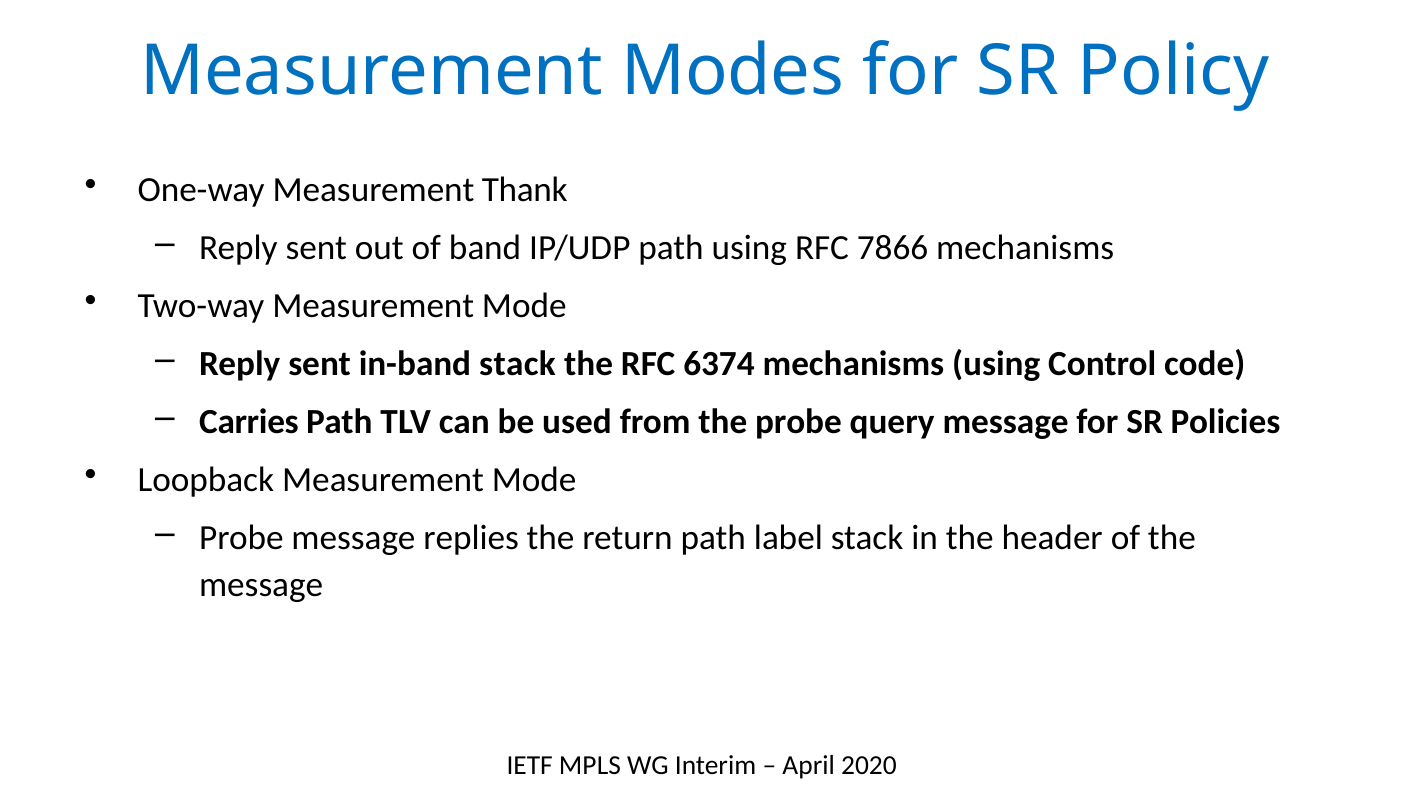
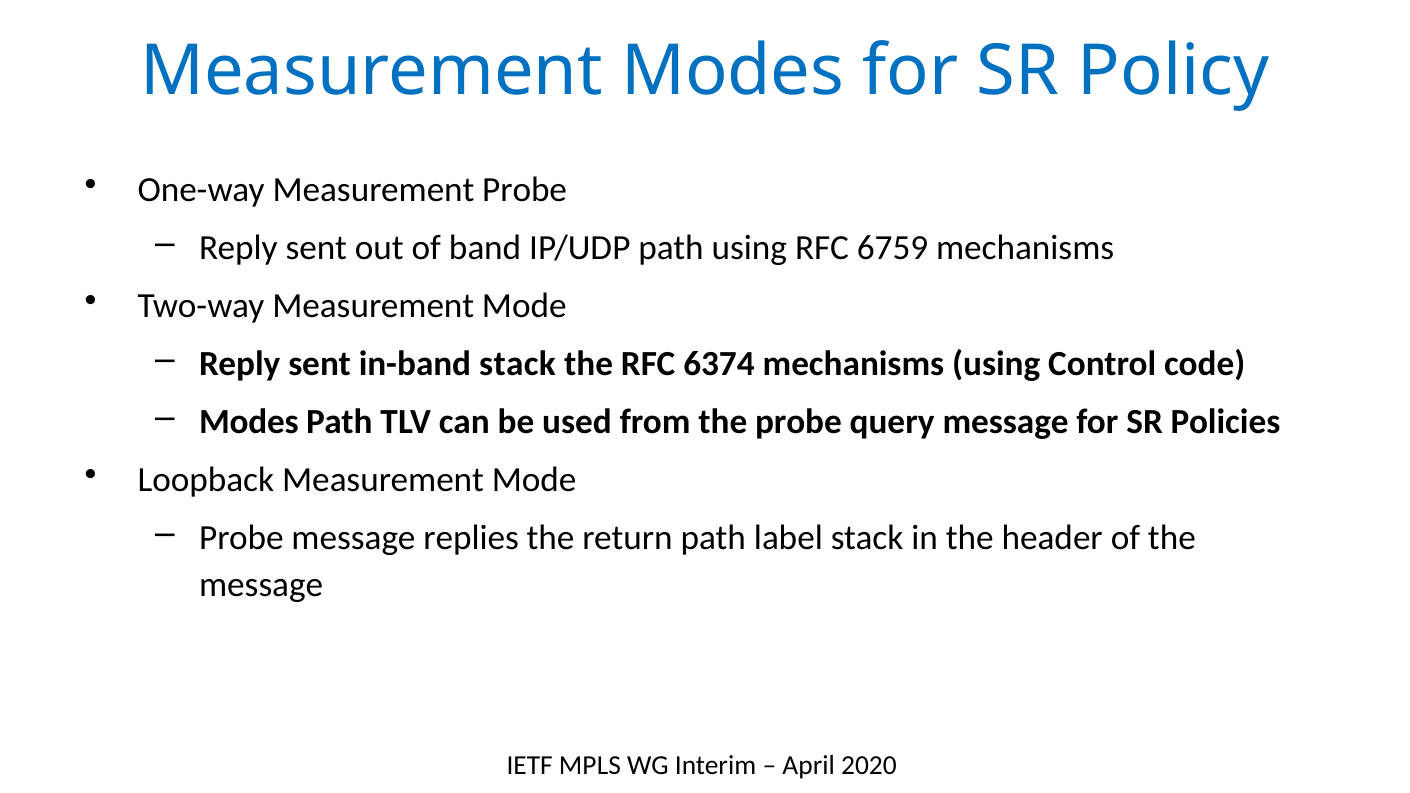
Measurement Thank: Thank -> Probe (525, 190)
7866: 7866 -> 6759 (893, 248)
Carries: Carries -> Modes (249, 422)
